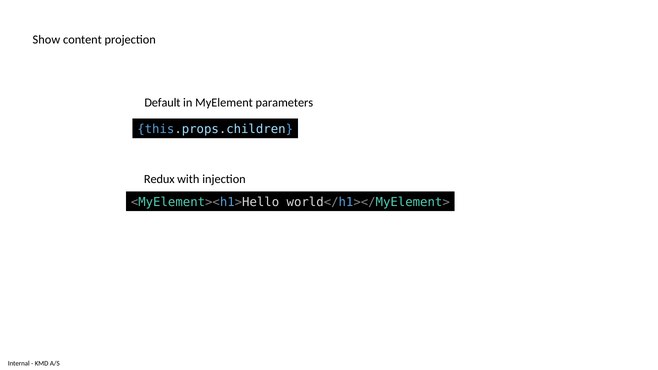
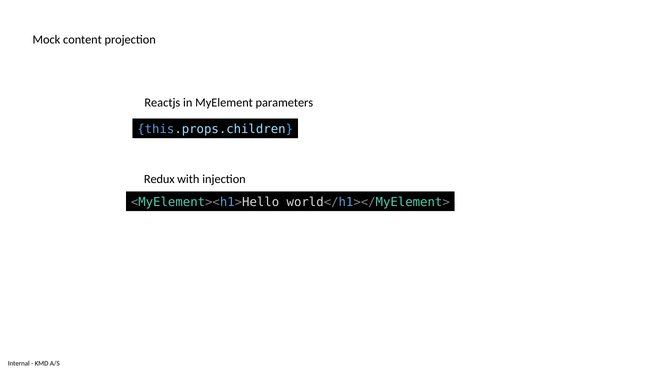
Show: Show -> Mock (46, 40)
Default: Default -> Reactjs (162, 103)
